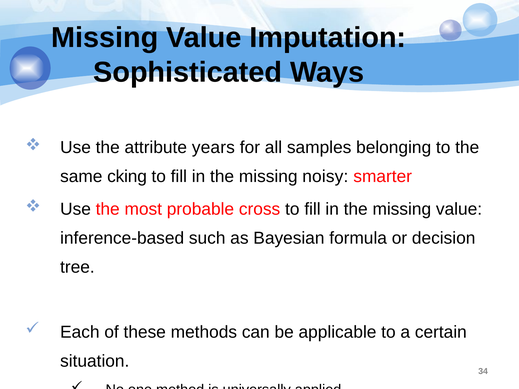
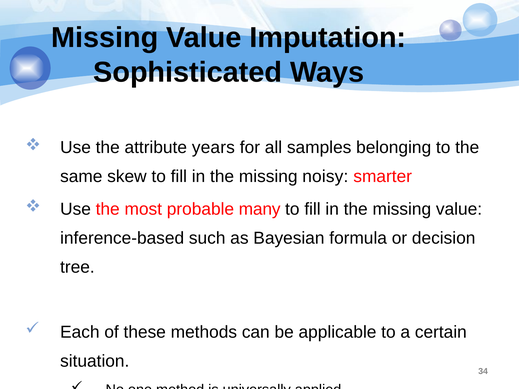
cking: cking -> skew (127, 177)
cross: cross -> many (260, 209)
